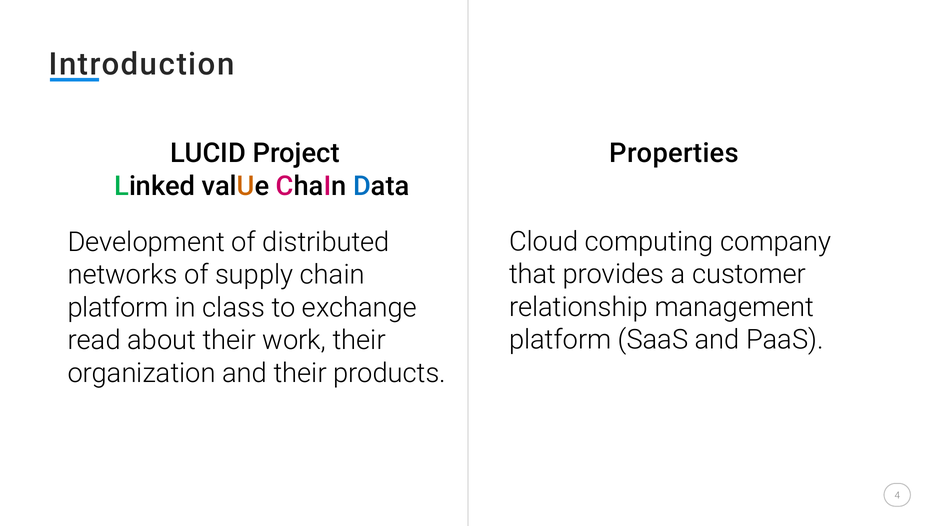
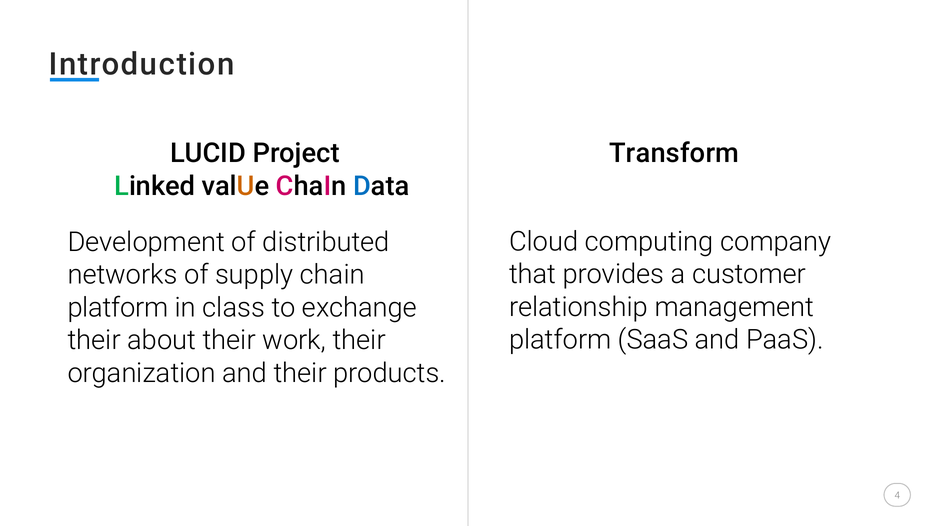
Properties: Properties -> Transform (674, 153)
read: read -> their (94, 341)
